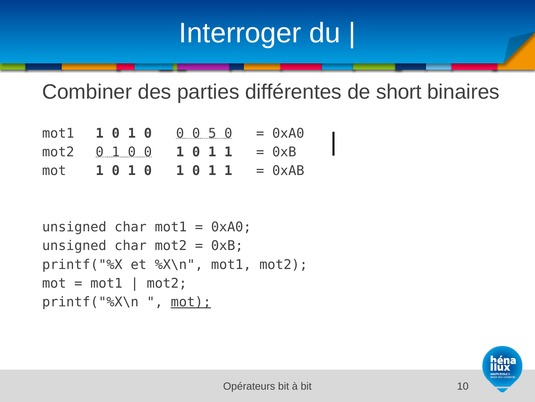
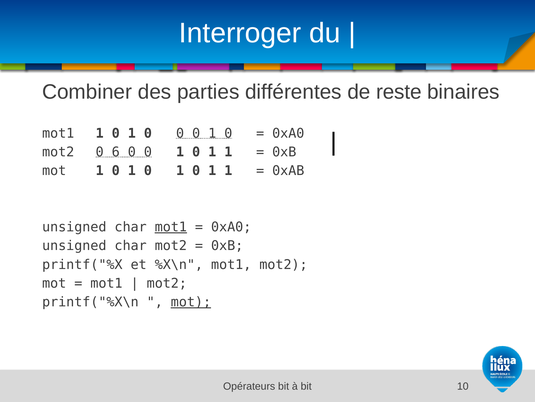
short: short -> reste (399, 92)
0 0 0 5: 5 -> 1 (212, 133)
mot2 0 1: 1 -> 6 (116, 152)
mot1 underline: none -> present (171, 227)
